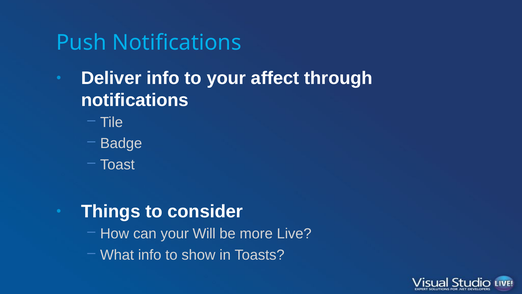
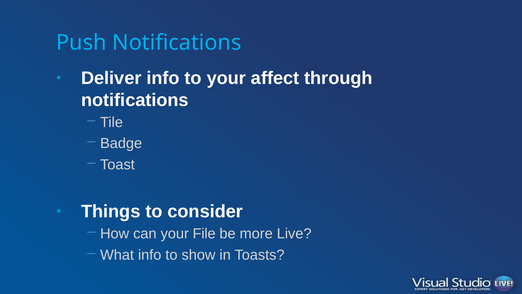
Will: Will -> File (204, 233)
